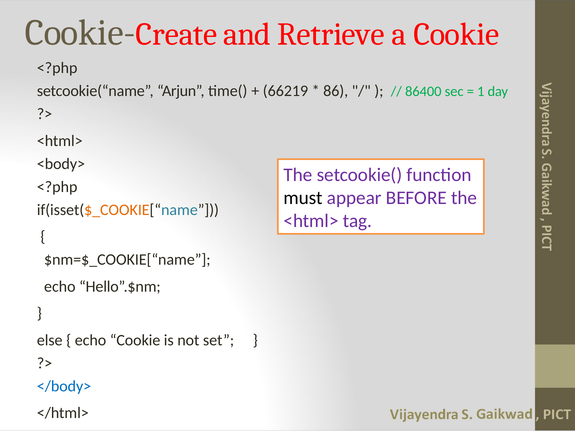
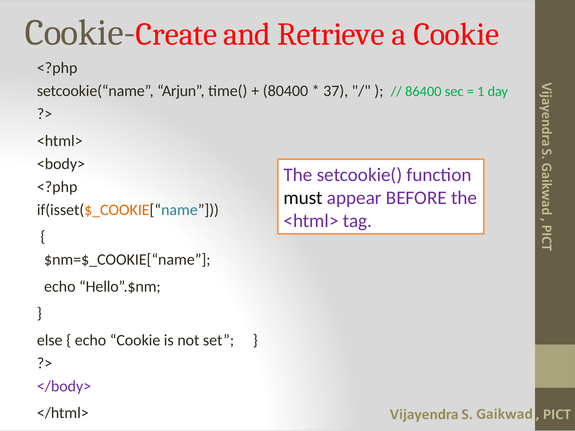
66219: 66219 -> 80400 (285, 91)
86: 86 -> 37 (336, 91)
</body> colour: blue -> purple (64, 386)
